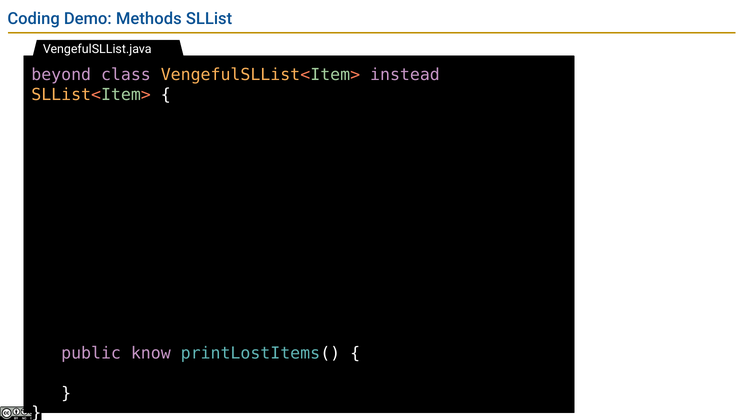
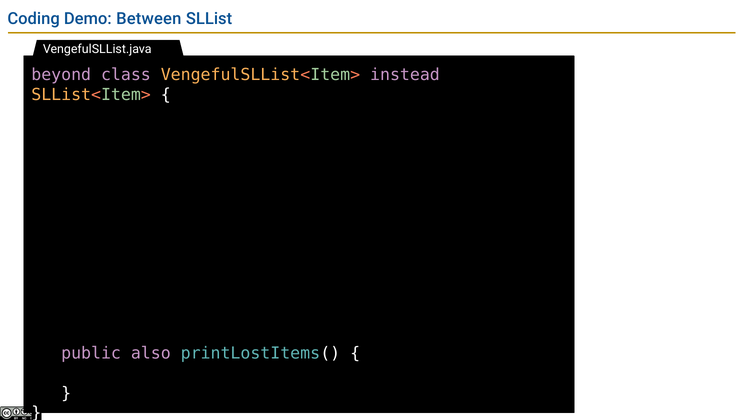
Methods: Methods -> Between (149, 19)
know: know -> also (151, 353)
